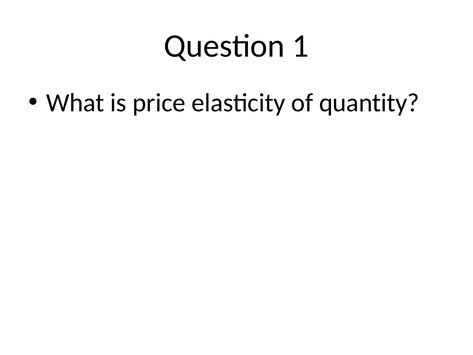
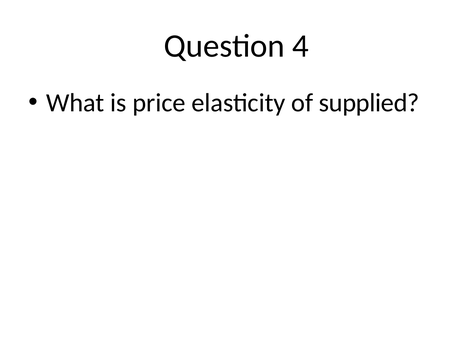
1: 1 -> 4 (301, 46)
quantity: quantity -> supplied (369, 103)
